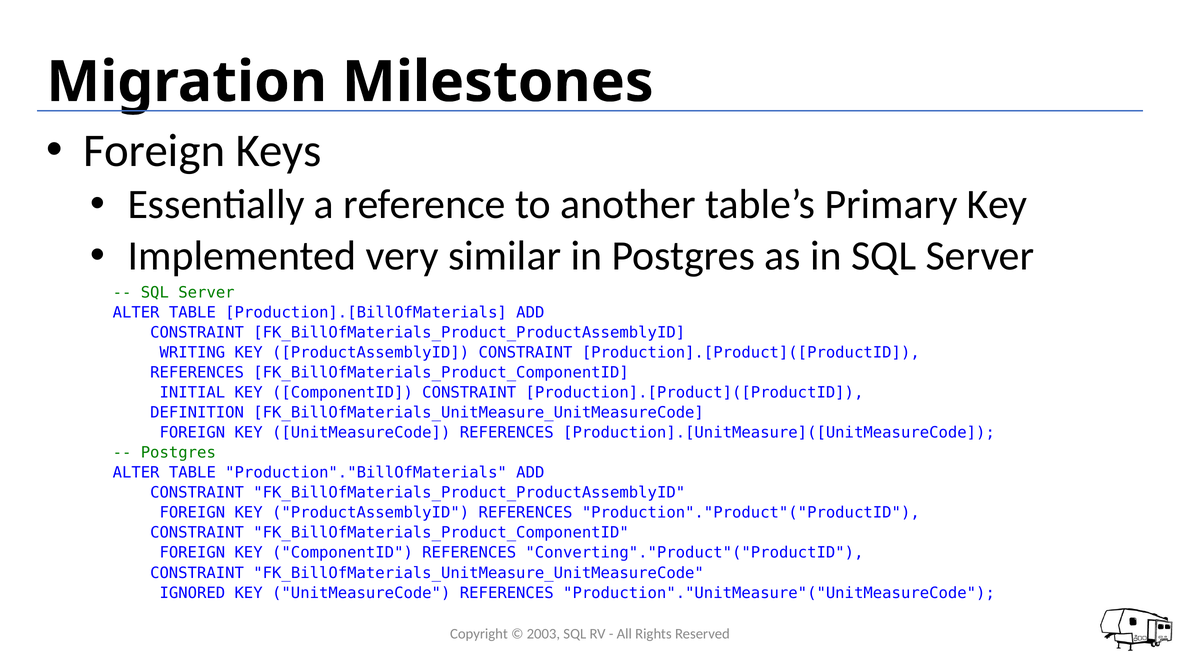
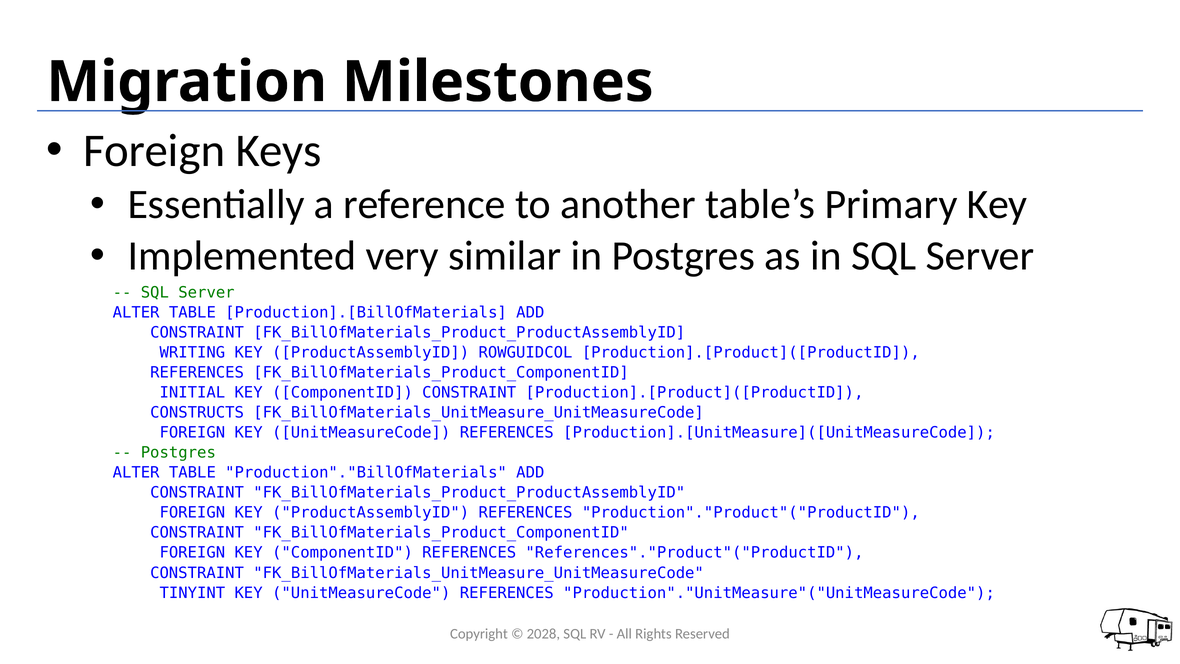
ProductAssemblyID CONSTRAINT: CONSTRAINT -> ROWGUIDCOL (525, 352)
DEFINITION: DEFINITION -> CONSTRUCTS (197, 412)
Converting"."Product"("ProductID: Converting"."Product"("ProductID -> References"."Product"("ProductID (695, 553)
IGNORED: IGNORED -> TINYINT (192, 593)
2003: 2003 -> 2028 (543, 634)
